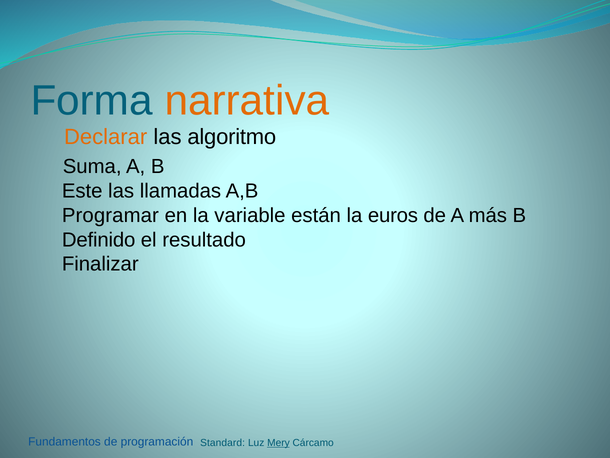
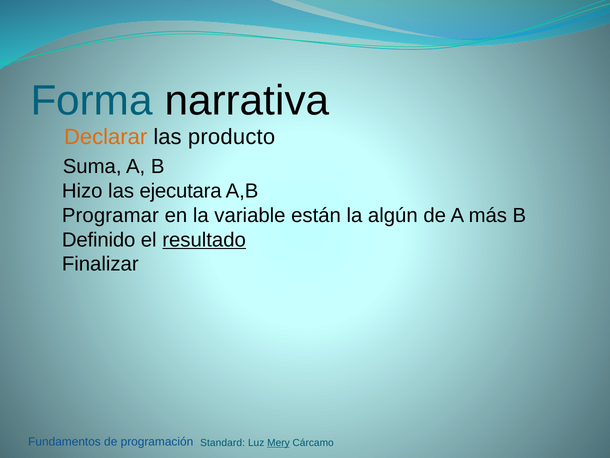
narrativa colour: orange -> black (247, 101)
algoritmo: algoritmo -> producto (232, 137)
Este: Este -> Hizo (82, 191)
llamadas: llamadas -> ejecutara (181, 191)
euros: euros -> algún (393, 215)
resultado underline: none -> present (204, 240)
